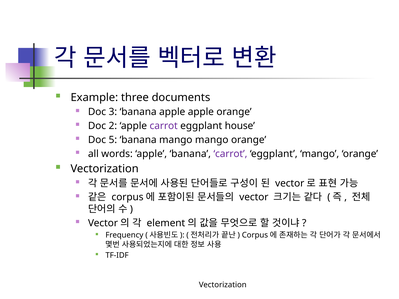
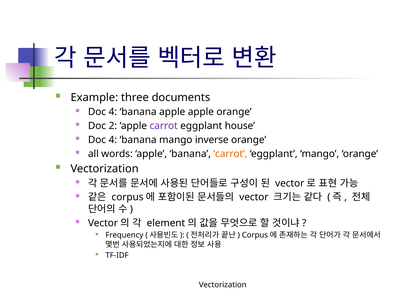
3: 3 -> 4 (113, 112)
5: 5 -> 4 (113, 140)
mango mango: mango -> inverse (212, 140)
carrot colour: purple -> orange (230, 154)
